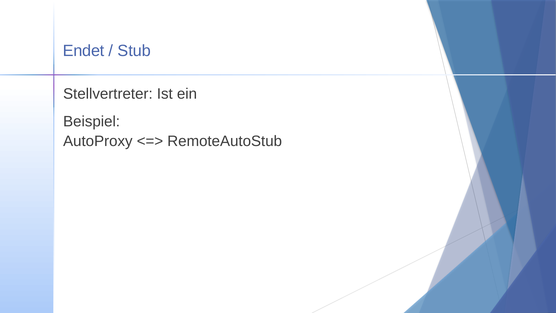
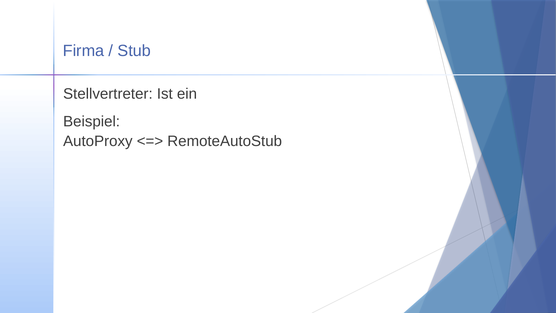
Endet: Endet -> Firma (84, 51)
